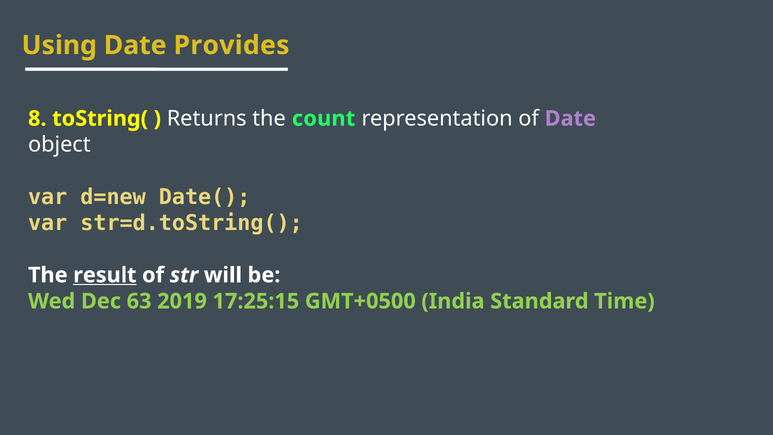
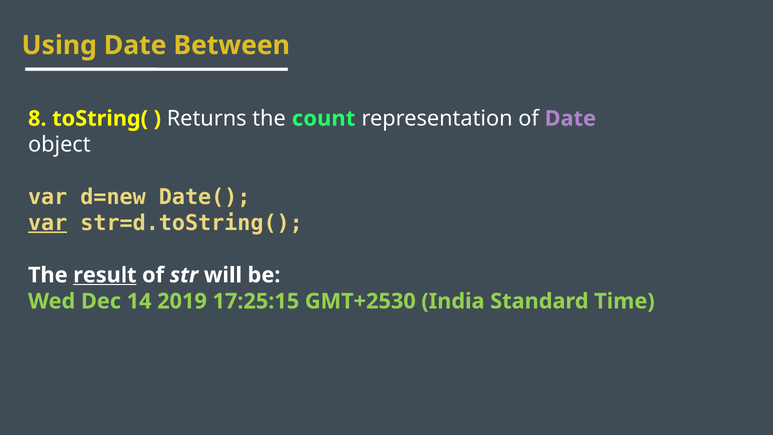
Provides: Provides -> Between (232, 45)
var underline: none -> present (48, 223)
63: 63 -> 14 (139, 301)
GMT+0500: GMT+0500 -> GMT+2530 (360, 301)
